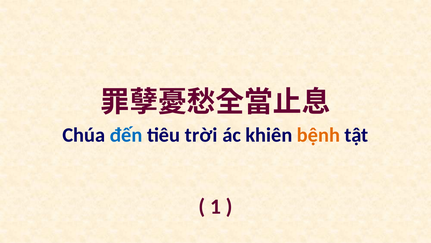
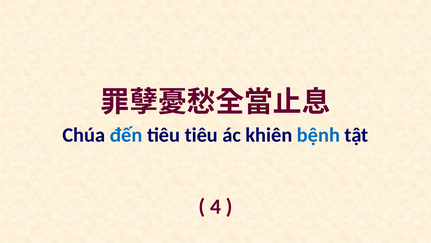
tiêu trời: trời -> tiêu (201, 135)
bệnh colour: orange -> blue (318, 135)
1: 1 -> 4 (215, 206)
